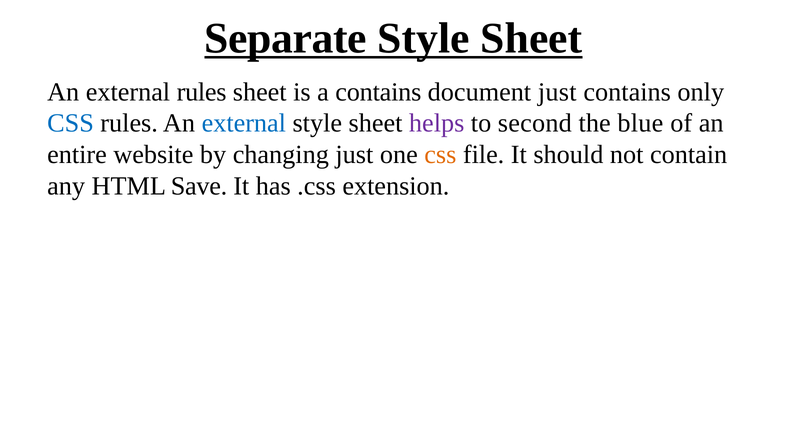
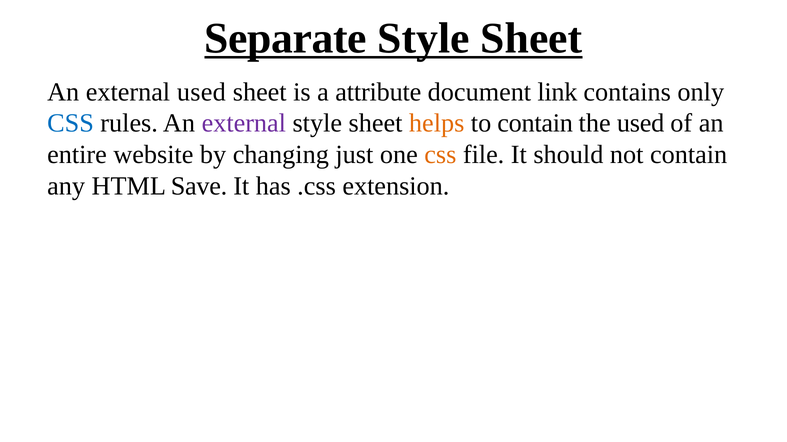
external rules: rules -> used (201, 92)
a contains: contains -> attribute (378, 92)
document just: just -> link (557, 92)
external colour: blue -> purple (244, 123)
helps colour: purple -> orange (437, 123)
to second: second -> contain (535, 123)
the blue: blue -> used (641, 123)
